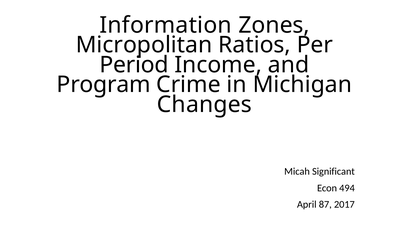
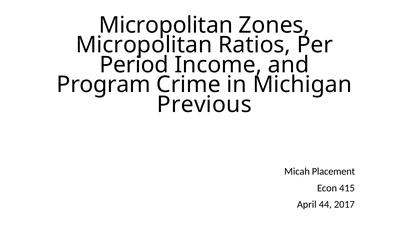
Information: Information -> Micropolitan (166, 25)
Changes: Changes -> Previous (204, 105)
Significant: Significant -> Placement (333, 171)
494: 494 -> 415 (347, 188)
87: 87 -> 44 (325, 205)
